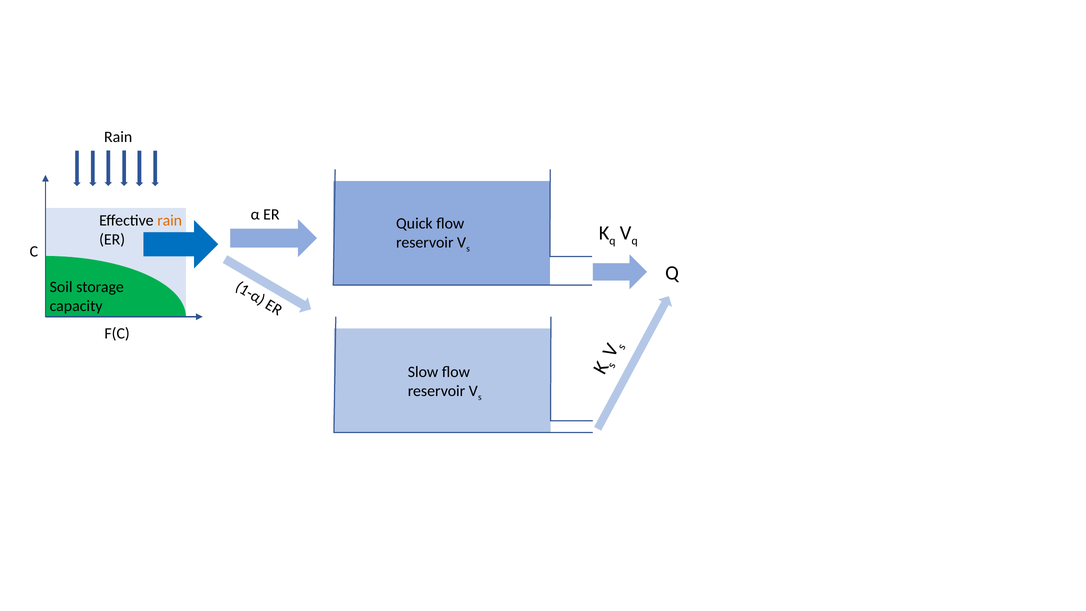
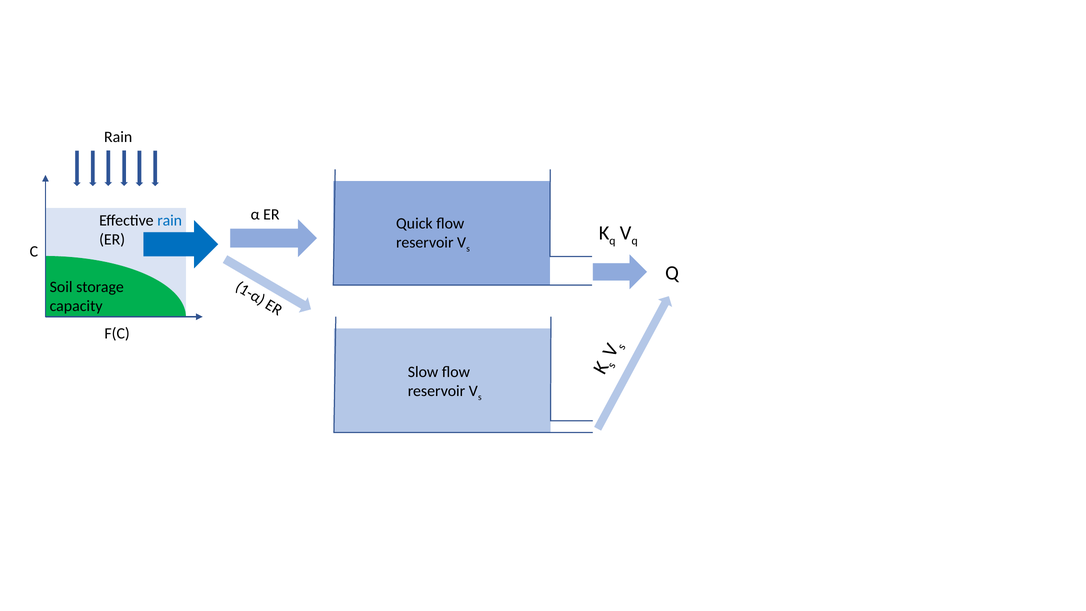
rain colour: orange -> blue (170, 220)
